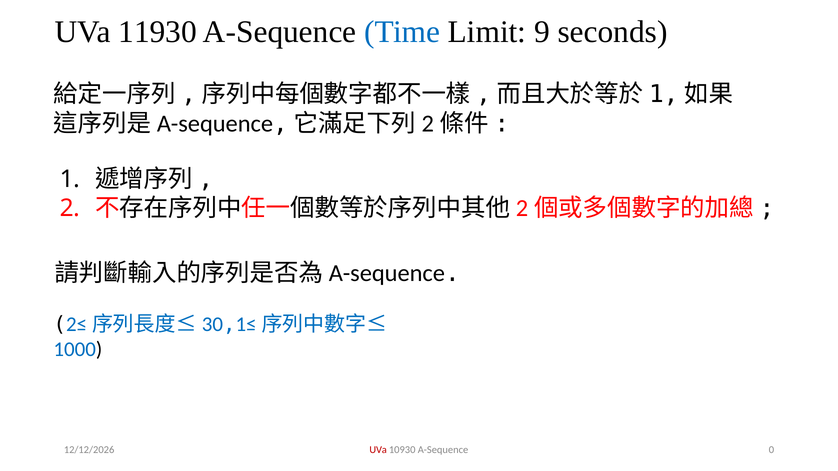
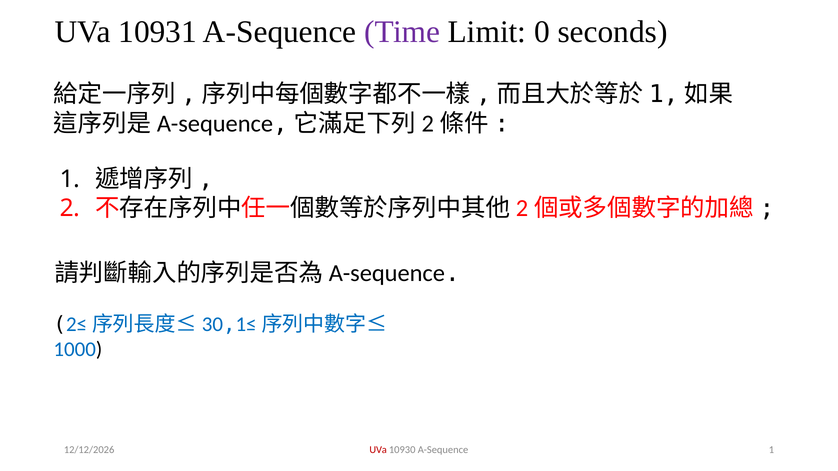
11930: 11930 -> 10931 (158, 32)
Time colour: blue -> purple (402, 32)
9: 9 -> 0 (542, 32)
A-Sequence 0: 0 -> 1 (771, 450)
